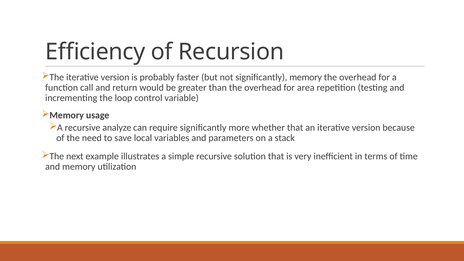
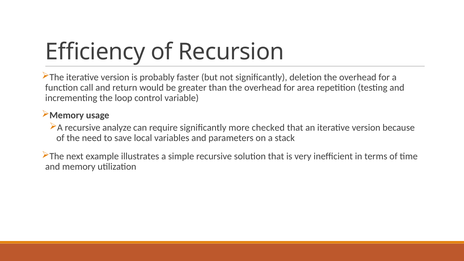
significantly memory: memory -> deletion (306, 77)
whether: whether -> checked (268, 128)
